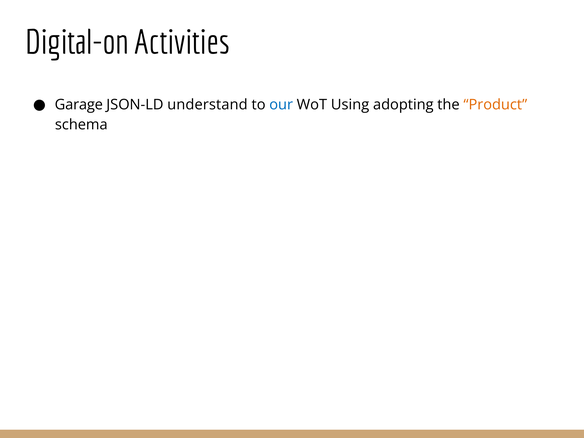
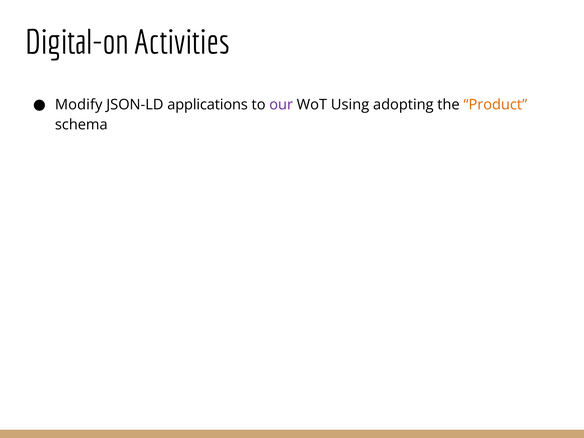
Garage: Garage -> Modify (79, 105)
understand: understand -> applications (208, 105)
our colour: blue -> purple (281, 105)
